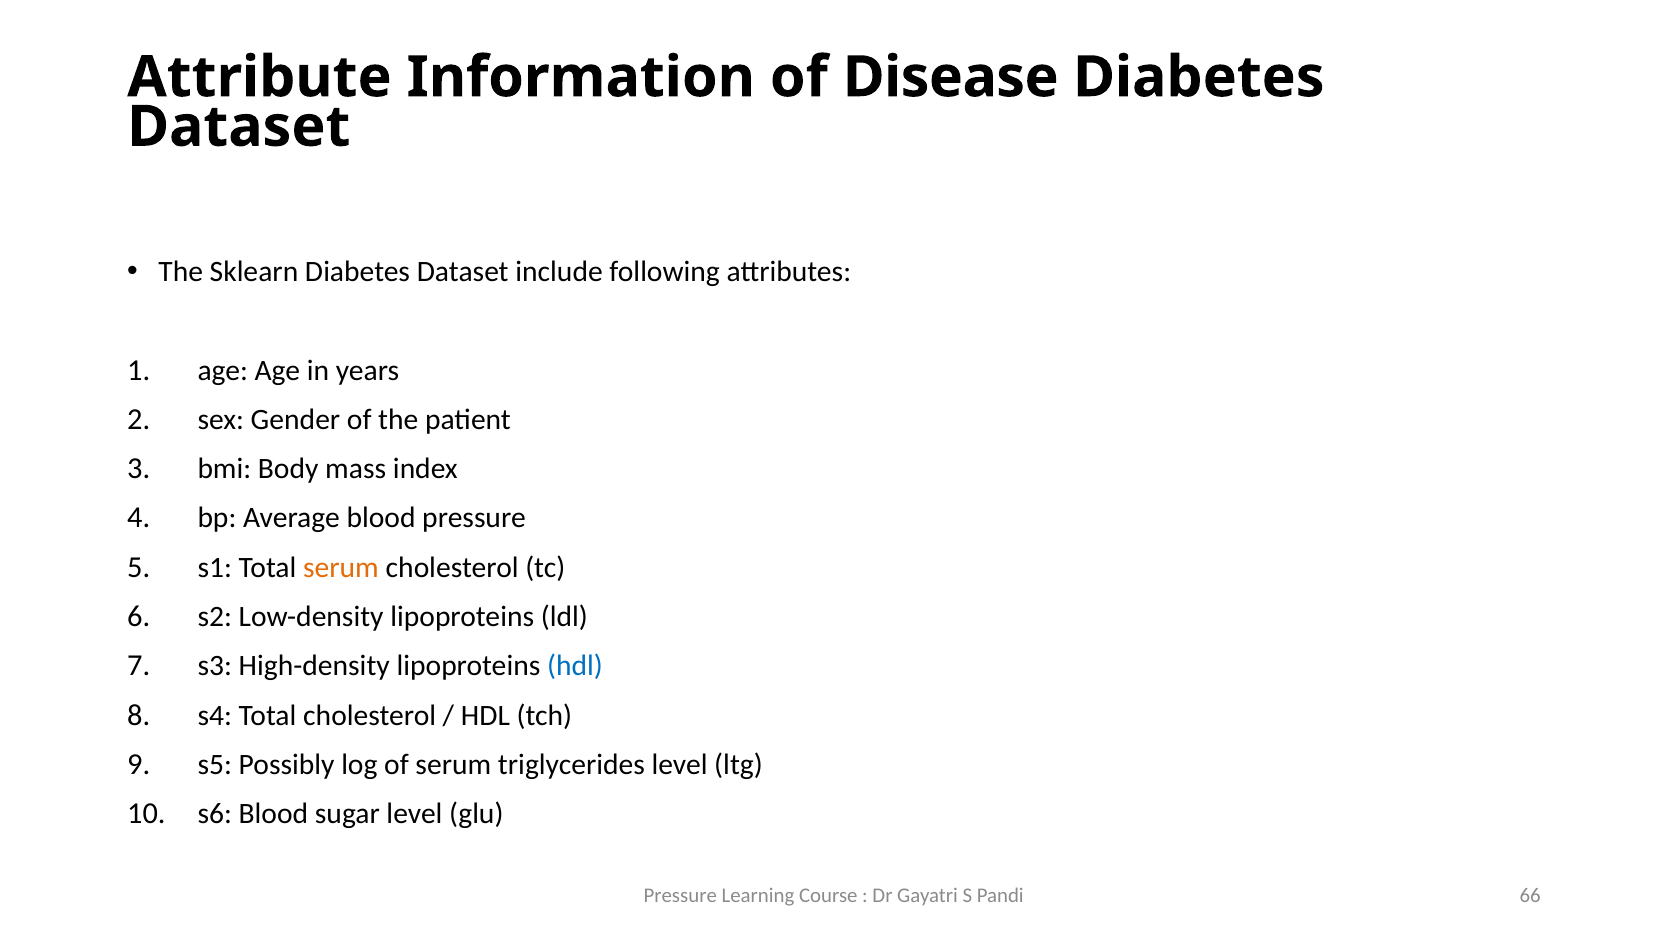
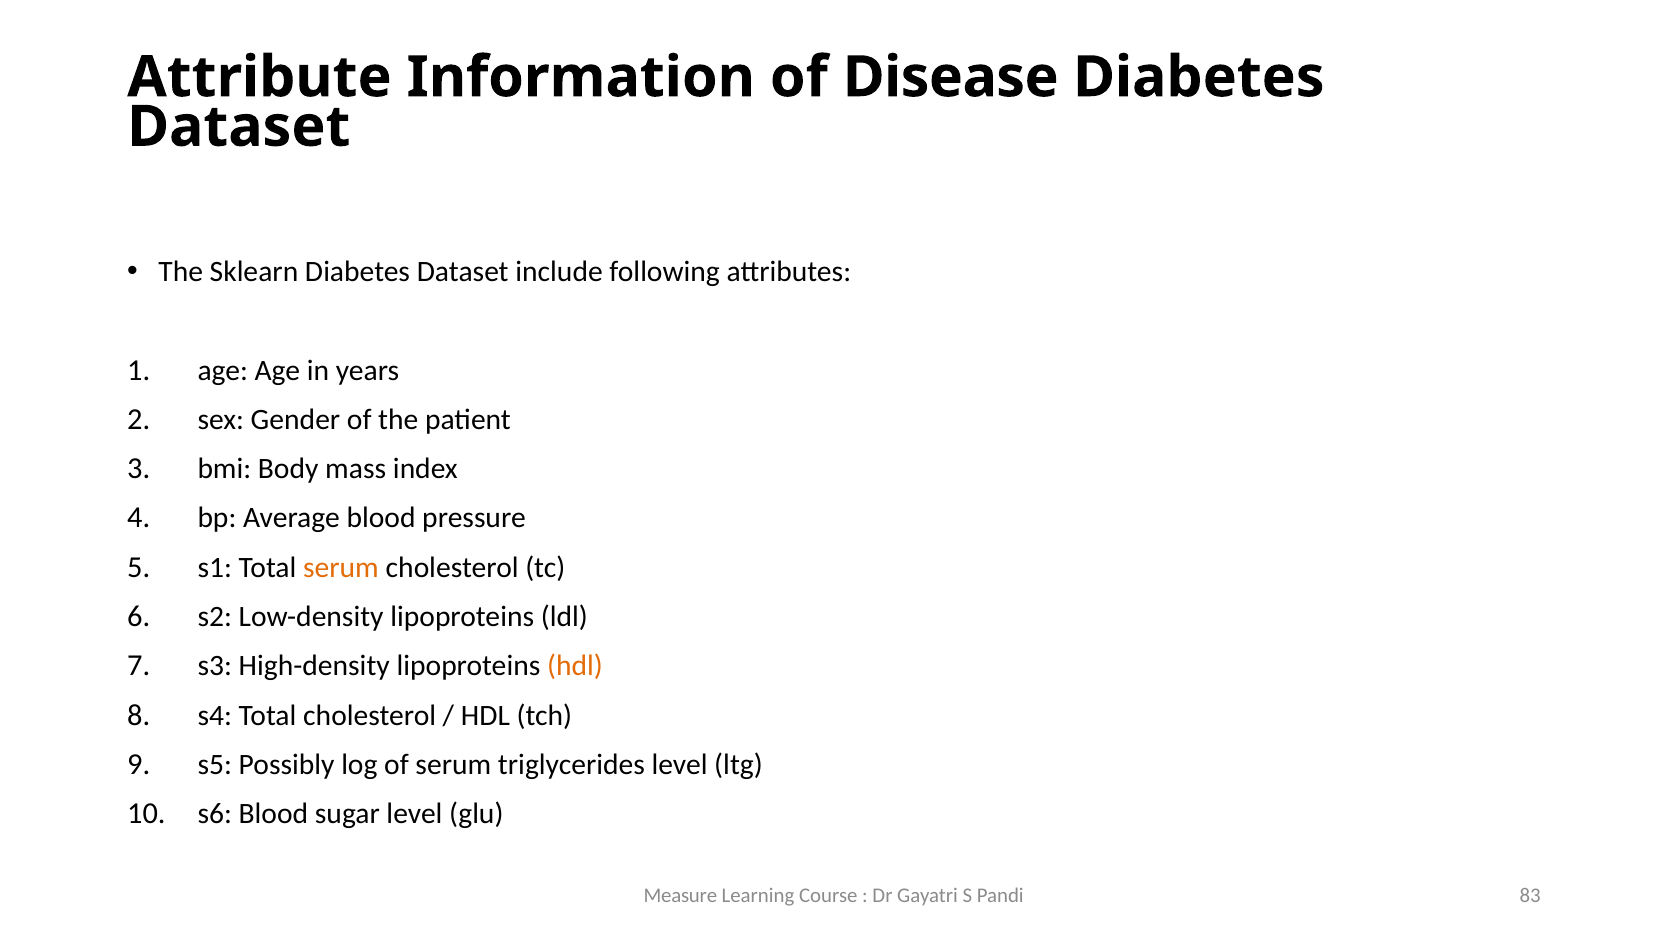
hdl colour: blue -> orange (575, 666)
Pressure: Pressure -> Measure (680, 896)
66: 66 -> 83 (1530, 896)
